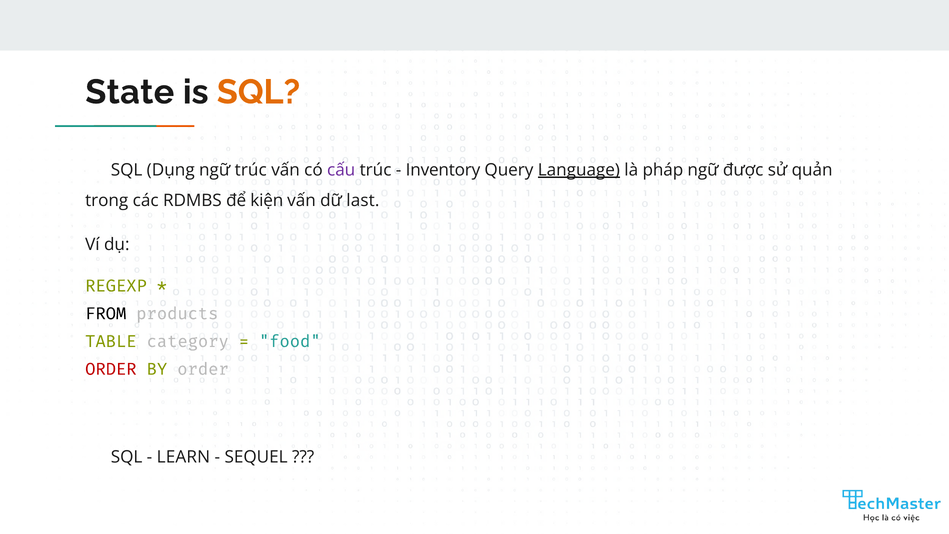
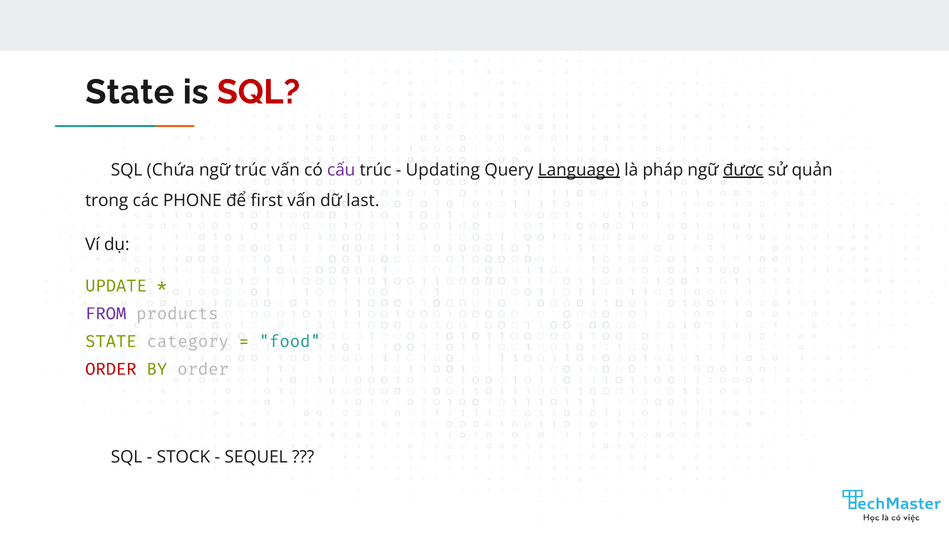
SQL colour: orange -> red (258, 92)
Dụng: Dụng -> Chứa (171, 170)
Inventory: Inventory -> Updating (443, 170)
được underline: none -> present (743, 170)
RDMBS: RDMBS -> PHONE (192, 201)
kiện: kiện -> first (267, 201)
REGEXP: REGEXP -> UPDATE (116, 286)
FROM colour: black -> purple (106, 313)
TABLE: TABLE -> STATE (111, 341)
LEARN: LEARN -> STOCK (183, 457)
